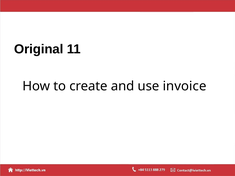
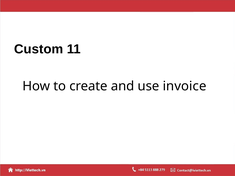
Original: Original -> Custom (39, 49)
